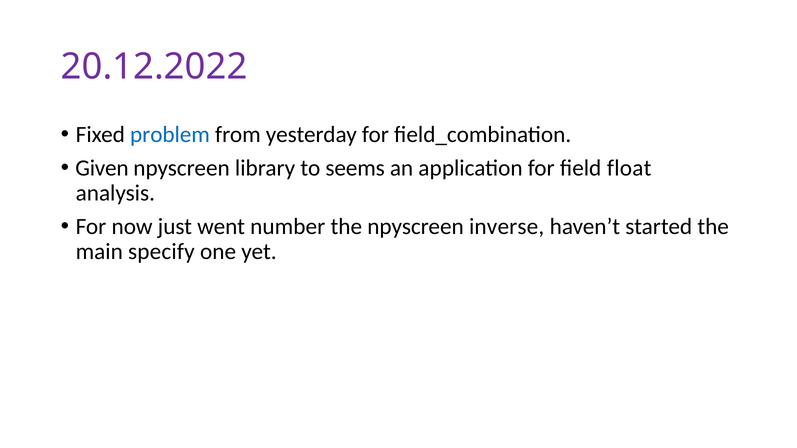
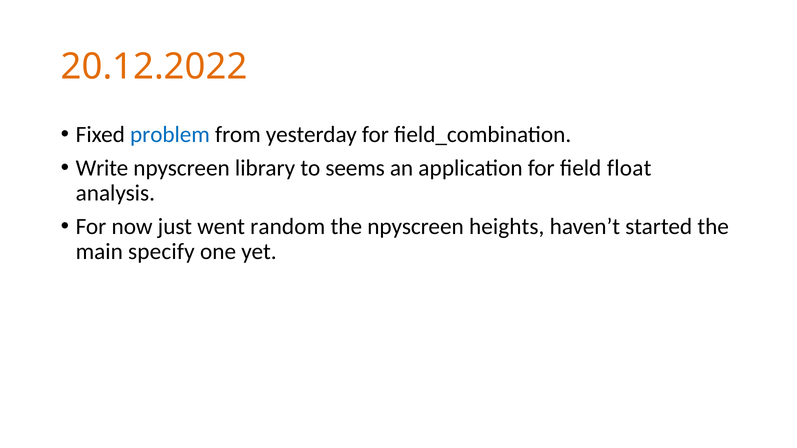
20.12.2022 colour: purple -> orange (154, 67)
Given: Given -> Write (102, 168)
number: number -> random (288, 227)
inverse: inverse -> heights (507, 227)
